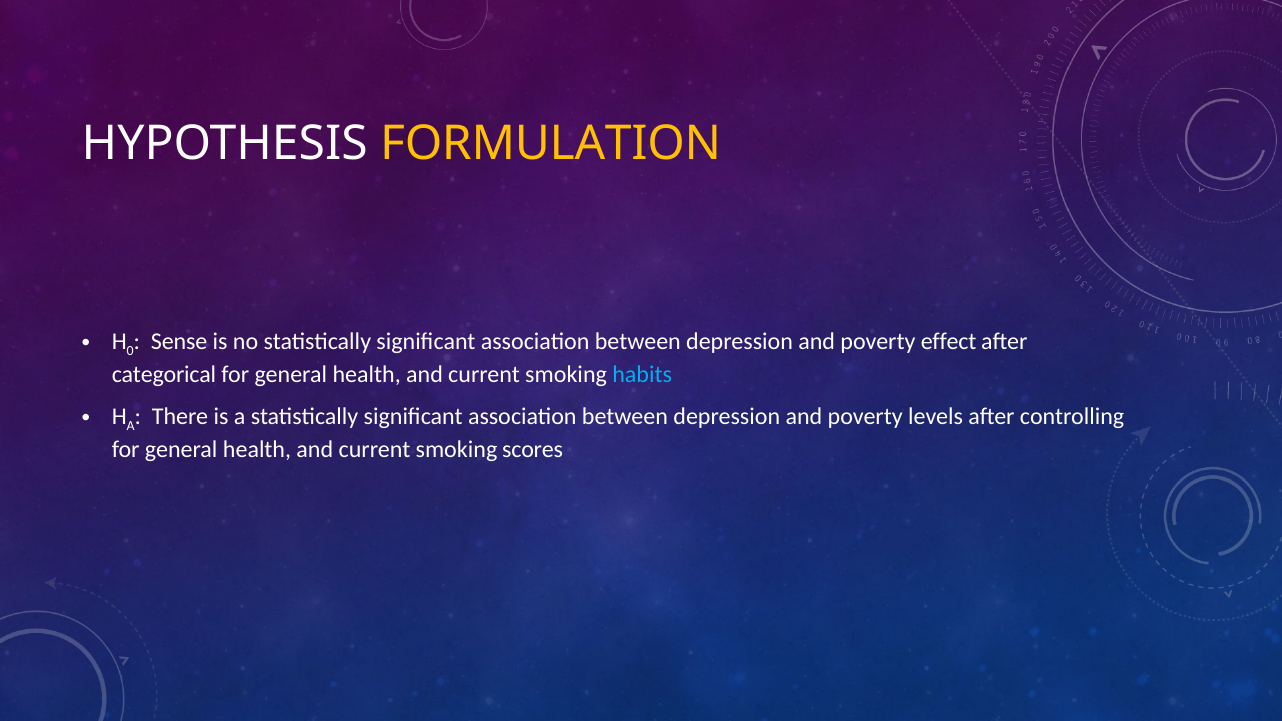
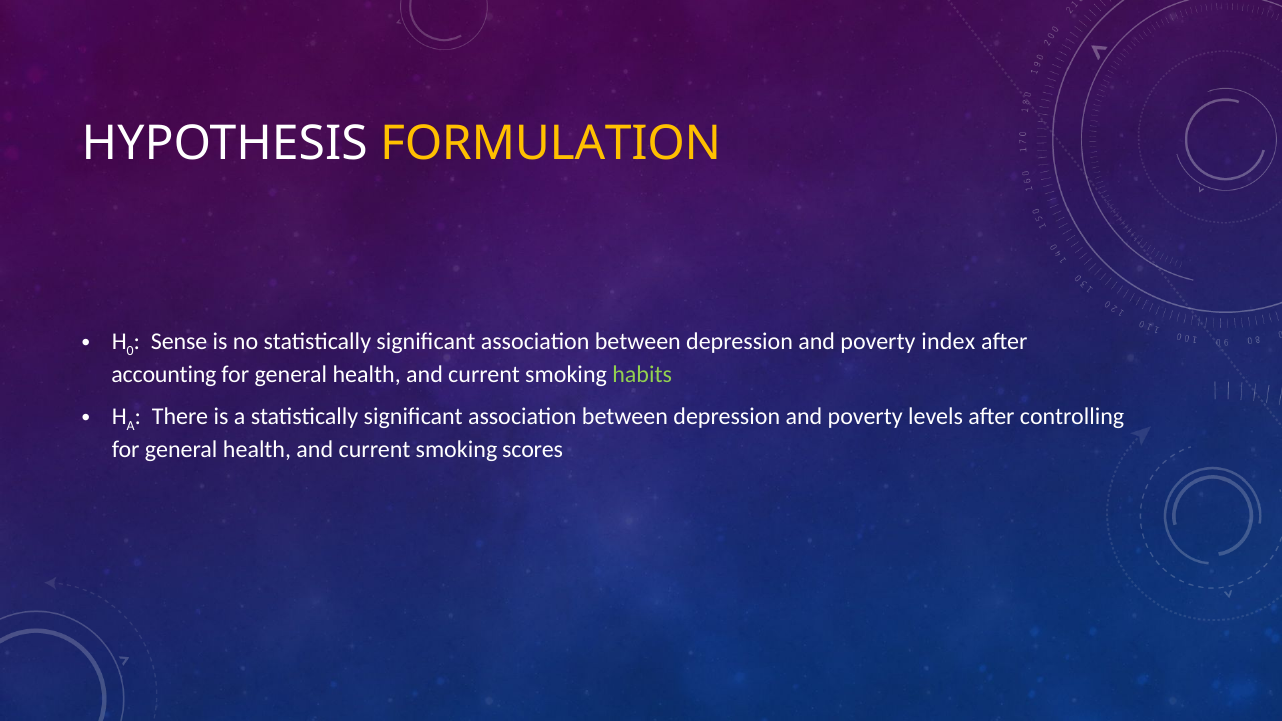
effect: effect -> index (948, 342)
categorical: categorical -> accounting (164, 375)
habits colour: light blue -> light green (642, 375)
